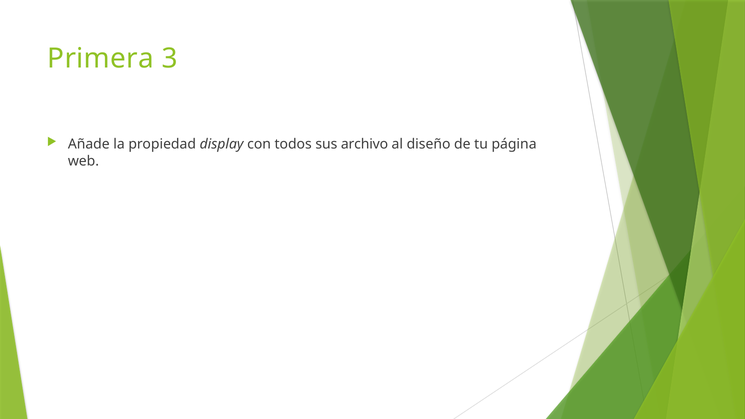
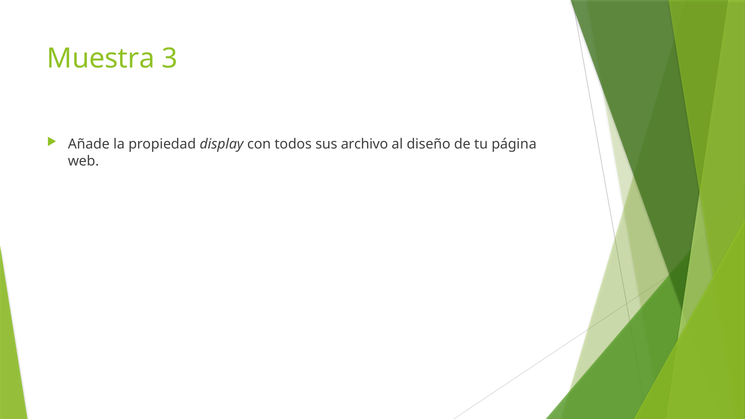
Primera: Primera -> Muestra (101, 59)
